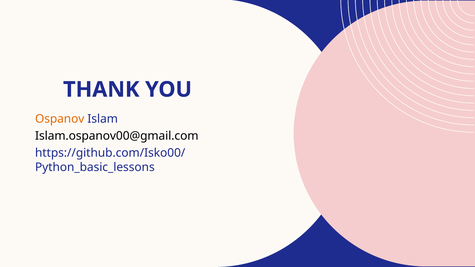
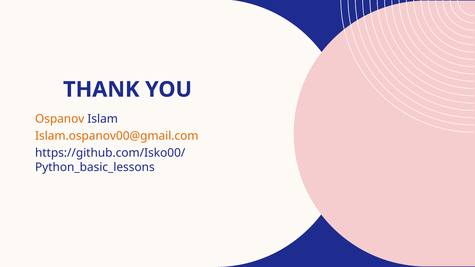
Islam.ospanov00@gmail.com colour: black -> orange (117, 136)
